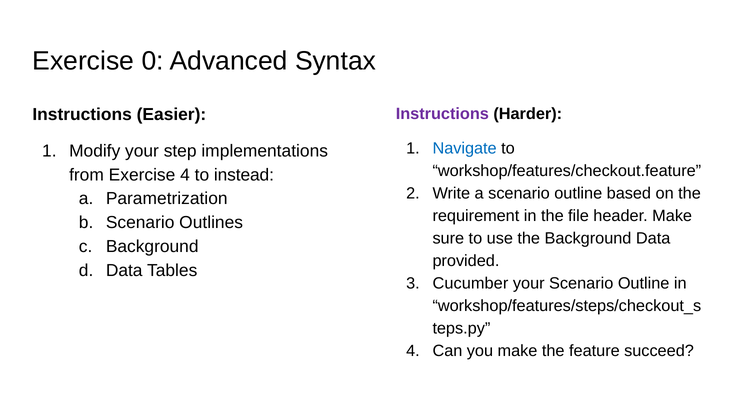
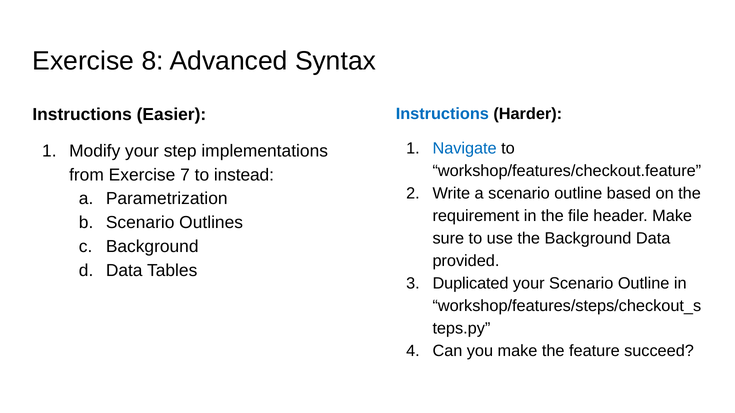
0: 0 -> 8 (153, 61)
Instructions colour: purple -> blue (442, 114)
Exercise 4: 4 -> 7 (185, 175)
Cucumber: Cucumber -> Duplicated (471, 284)
